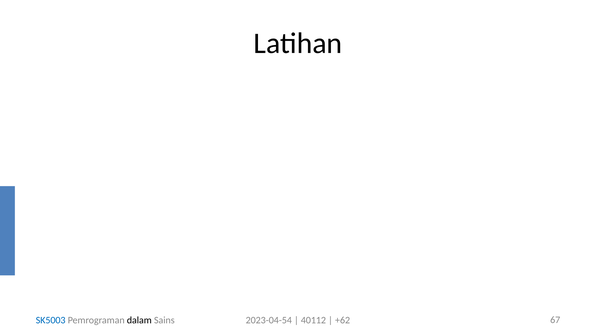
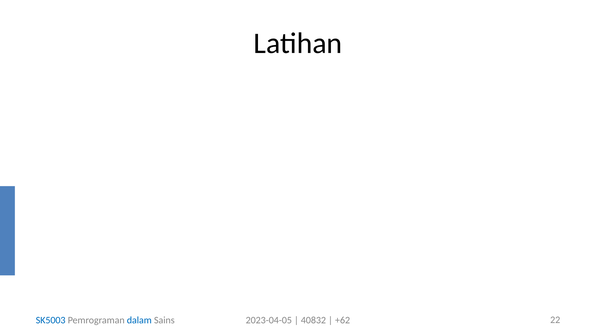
dalam colour: black -> blue (139, 320)
2023-04-54: 2023-04-54 -> 2023-04-05 (269, 320)
40112: 40112 -> 40832 (313, 320)
67: 67 -> 22 (555, 320)
